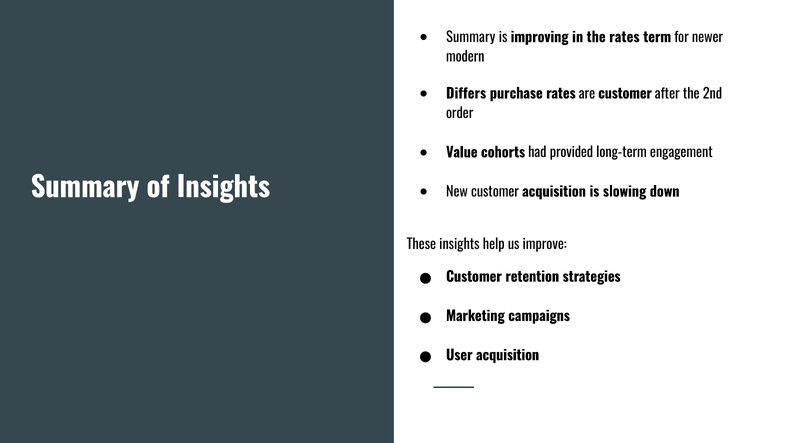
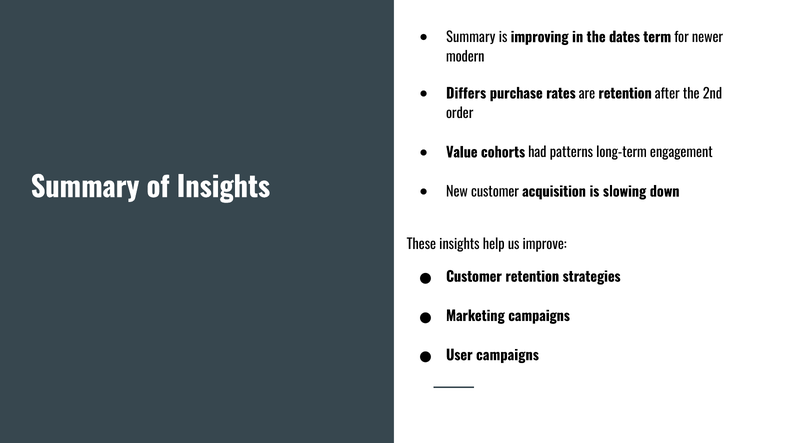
the rates: rates -> dates (625, 37)
are customer: customer -> retention (625, 94)
provided: provided -> patterns (571, 153)
User acquisition: acquisition -> campaigns (507, 356)
